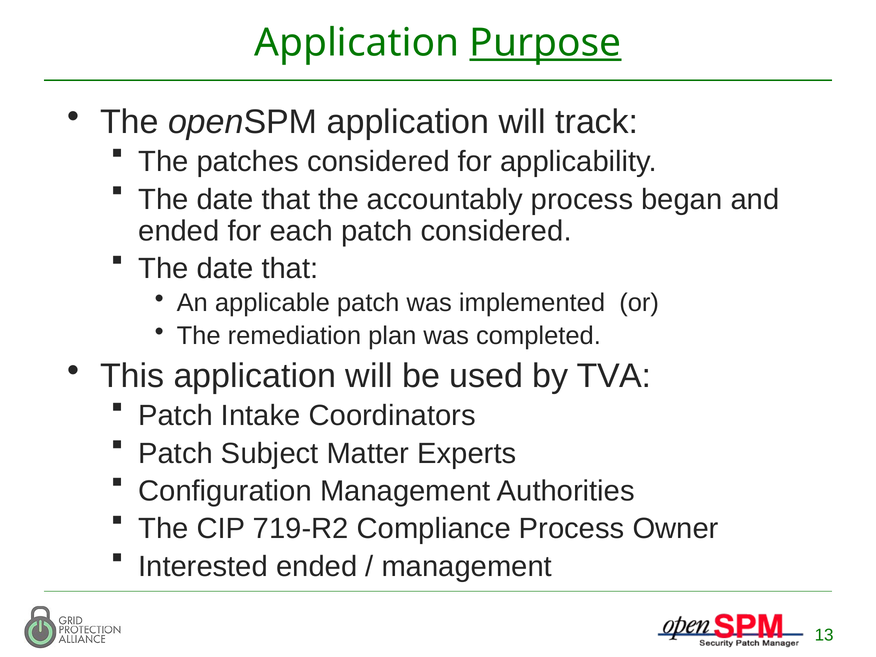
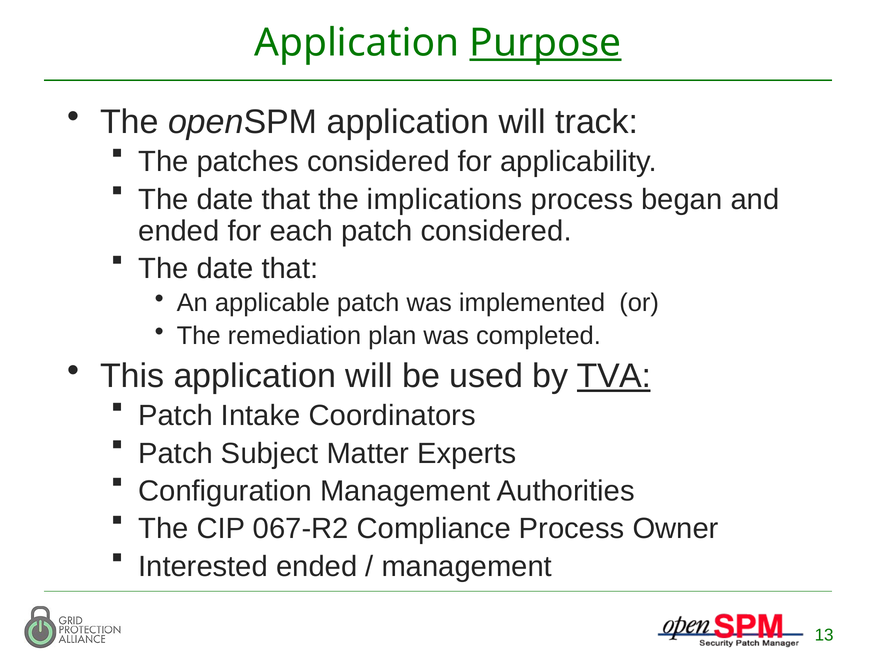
accountably: accountably -> implications (445, 199)
TVA underline: none -> present (614, 376)
719-R2: 719-R2 -> 067-R2 (301, 529)
